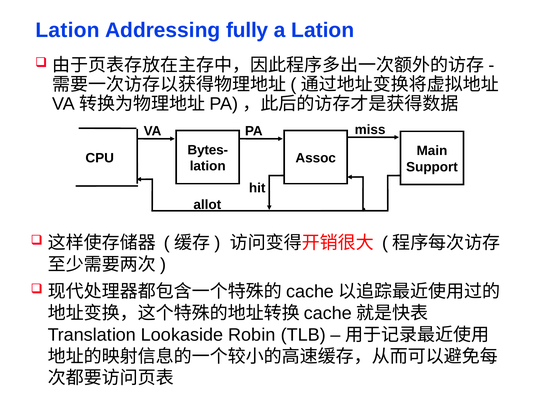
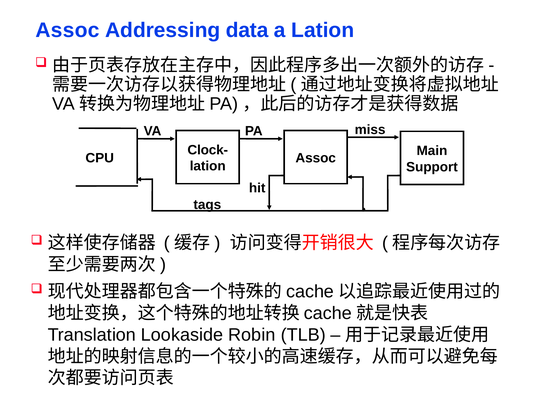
Lation: Lation -> Assoc (68, 30)
fully: fully -> data (247, 30)
Bytes-: Bytes- -> Clock- (208, 150)
allot: allot -> tags (207, 205)
